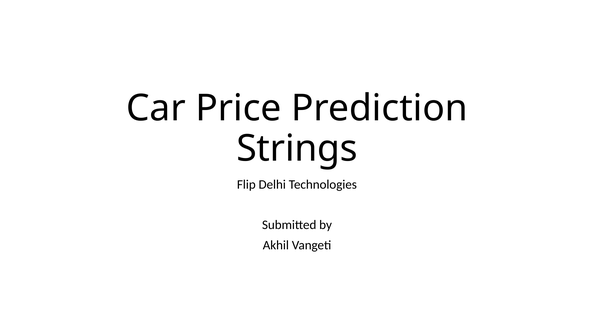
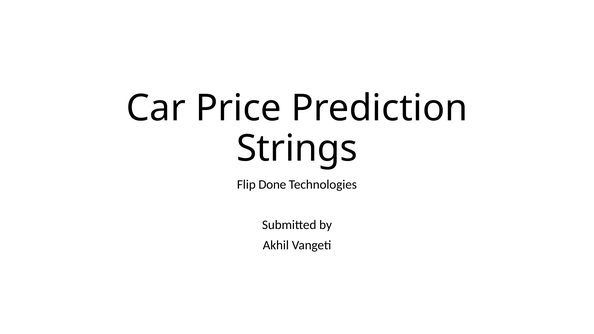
Delhi: Delhi -> Done (272, 185)
